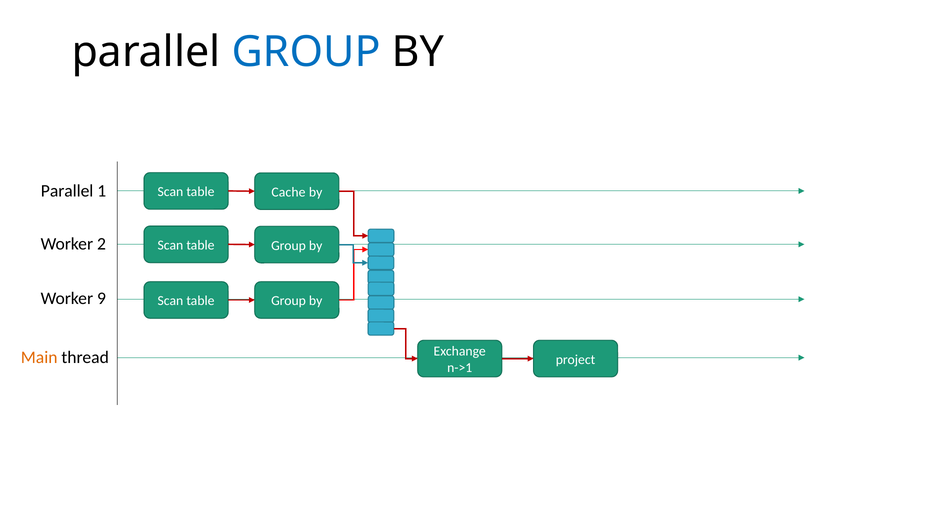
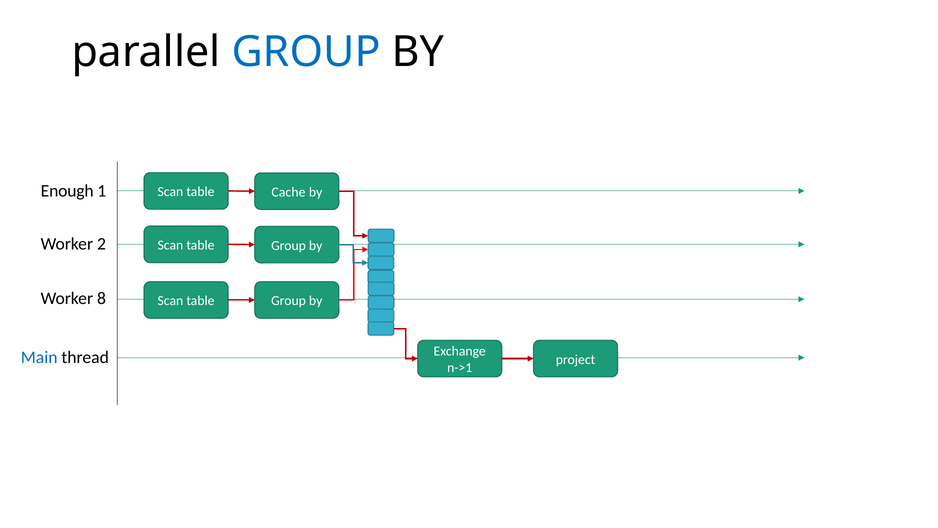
Parallel: Parallel -> Enough (67, 191)
9: 9 -> 8 (102, 298)
Main colour: orange -> blue (39, 357)
